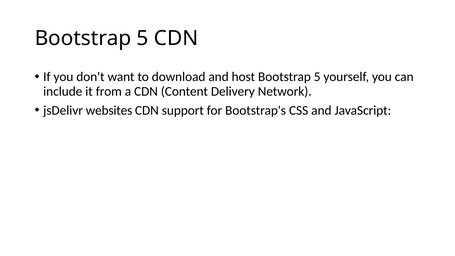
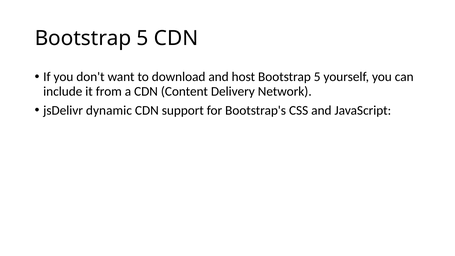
websites: websites -> dynamic (109, 110)
